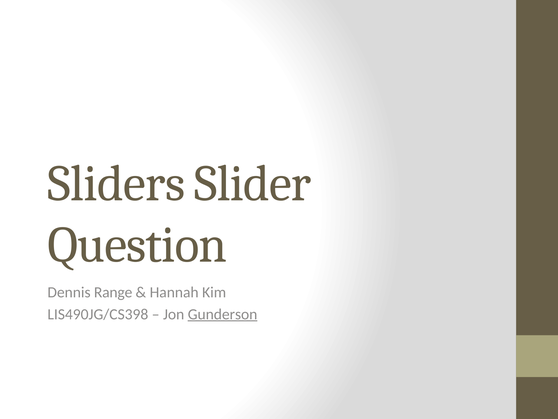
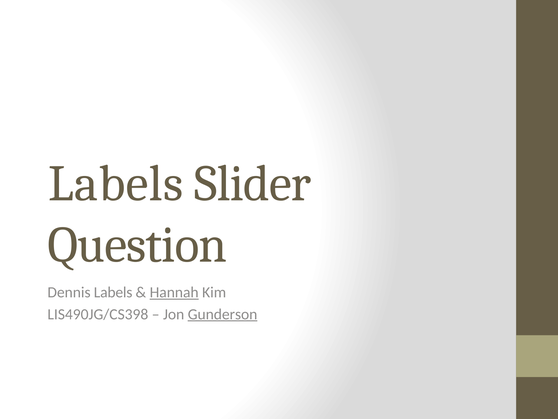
Sliders: Sliders -> Labels (116, 183)
Dennis Range: Range -> Labels (113, 292)
Hannah underline: none -> present (174, 292)
